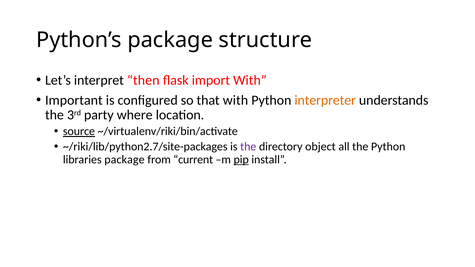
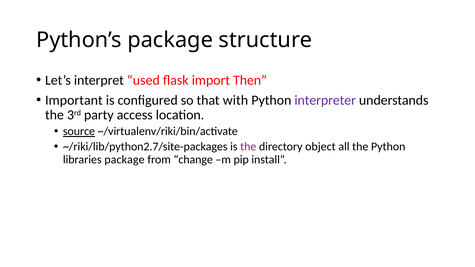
then: then -> used (143, 80)
import With: With -> Then (250, 80)
interpreter colour: orange -> purple (325, 100)
where: where -> access (135, 115)
current: current -> change (193, 160)
pip underline: present -> none (241, 160)
